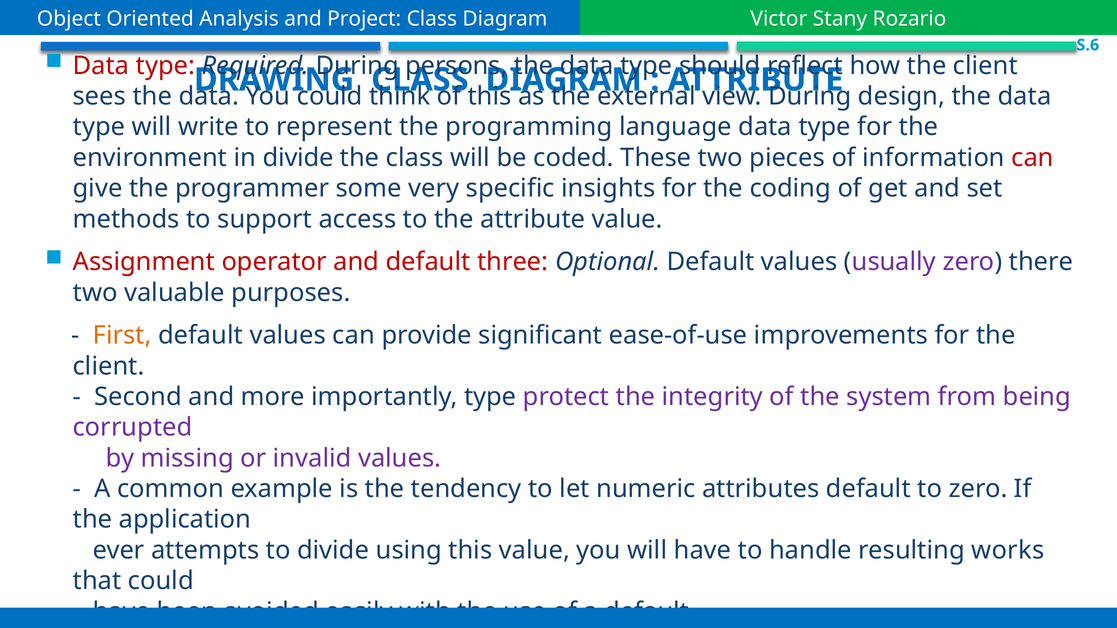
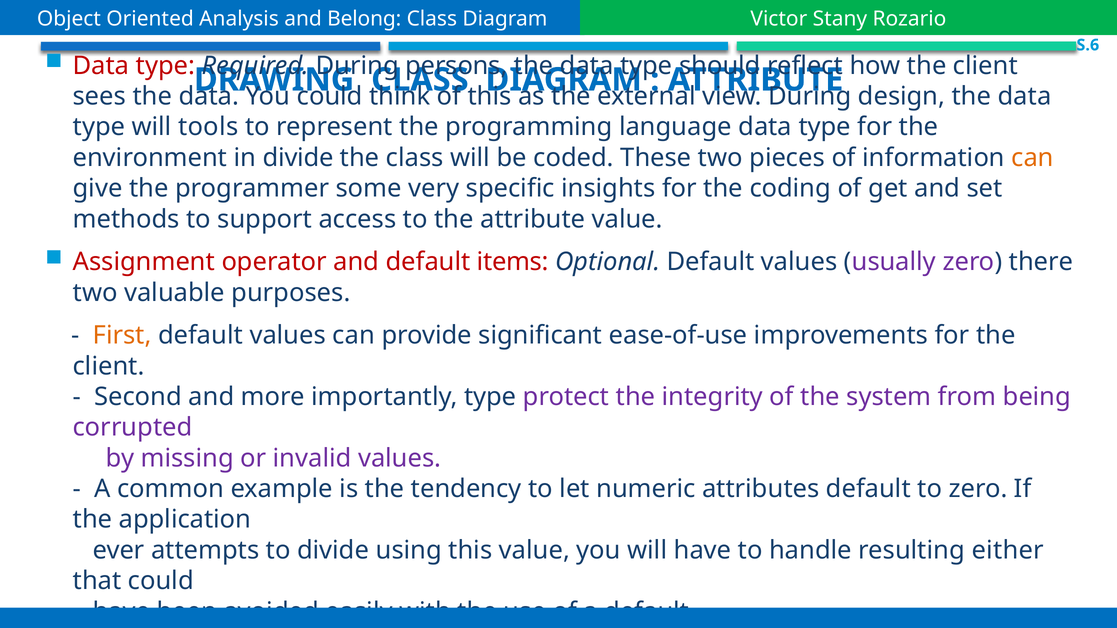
Project: Project -> Belong (364, 19)
write: write -> tools (208, 127)
can colour: red -> orange (1033, 158)
three: three -> items (513, 262)
works: works -> either (1008, 550)
